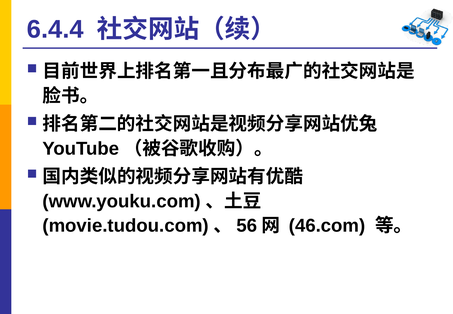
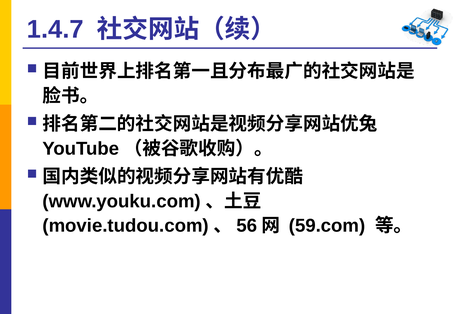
6.4.4: 6.4.4 -> 1.4.7 (55, 29)
46.com: 46.com -> 59.com (327, 226)
